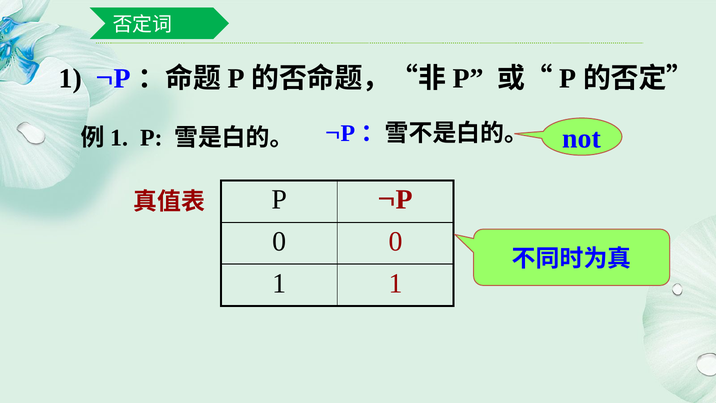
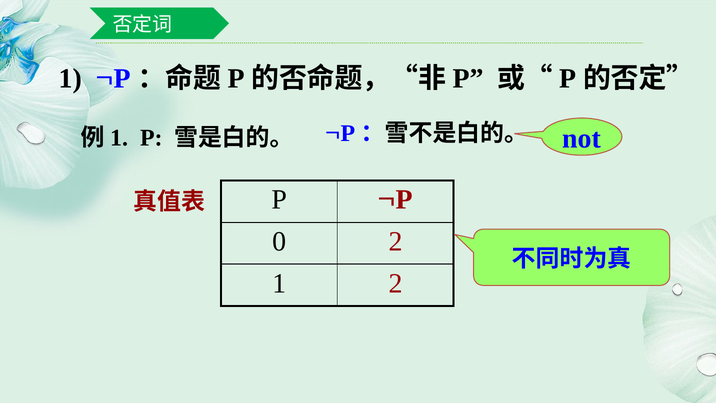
0 0: 0 -> 2 (395, 241)
1 1: 1 -> 2 (395, 283)
